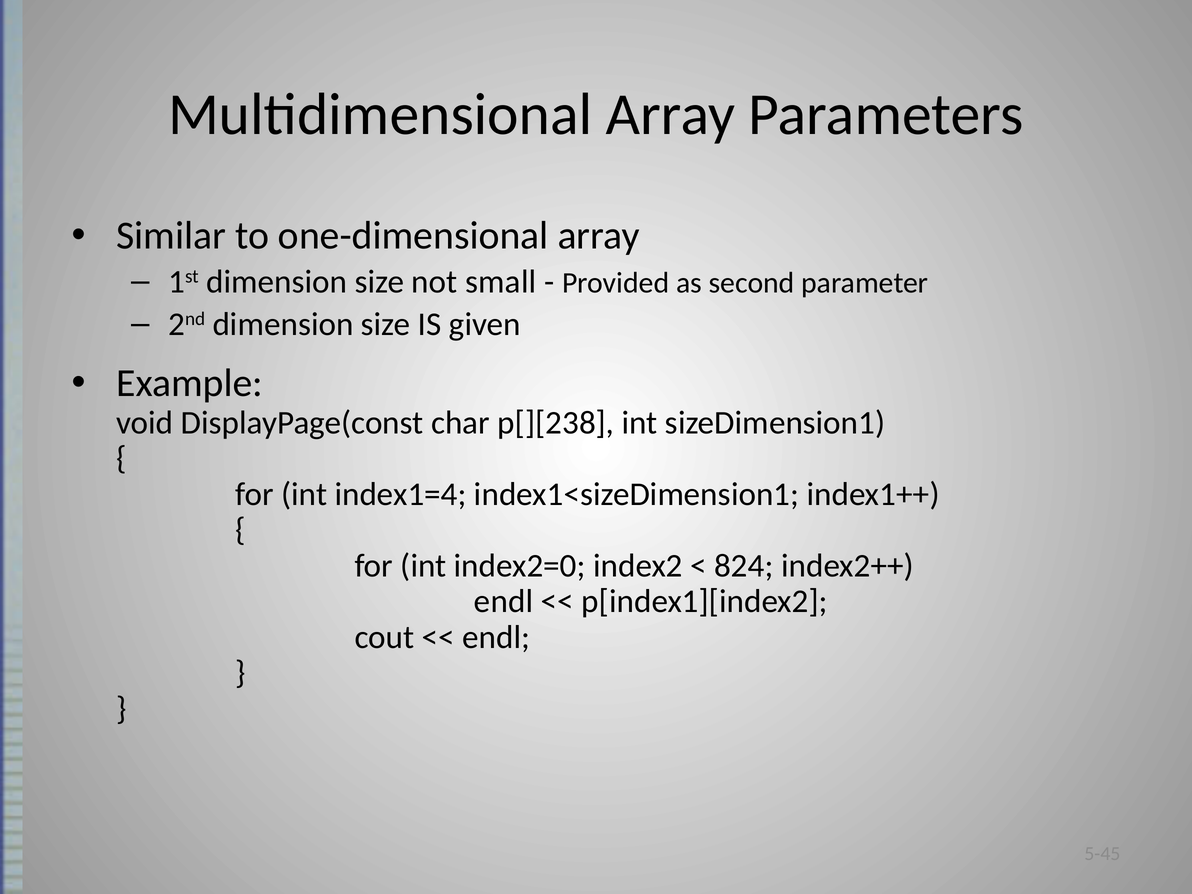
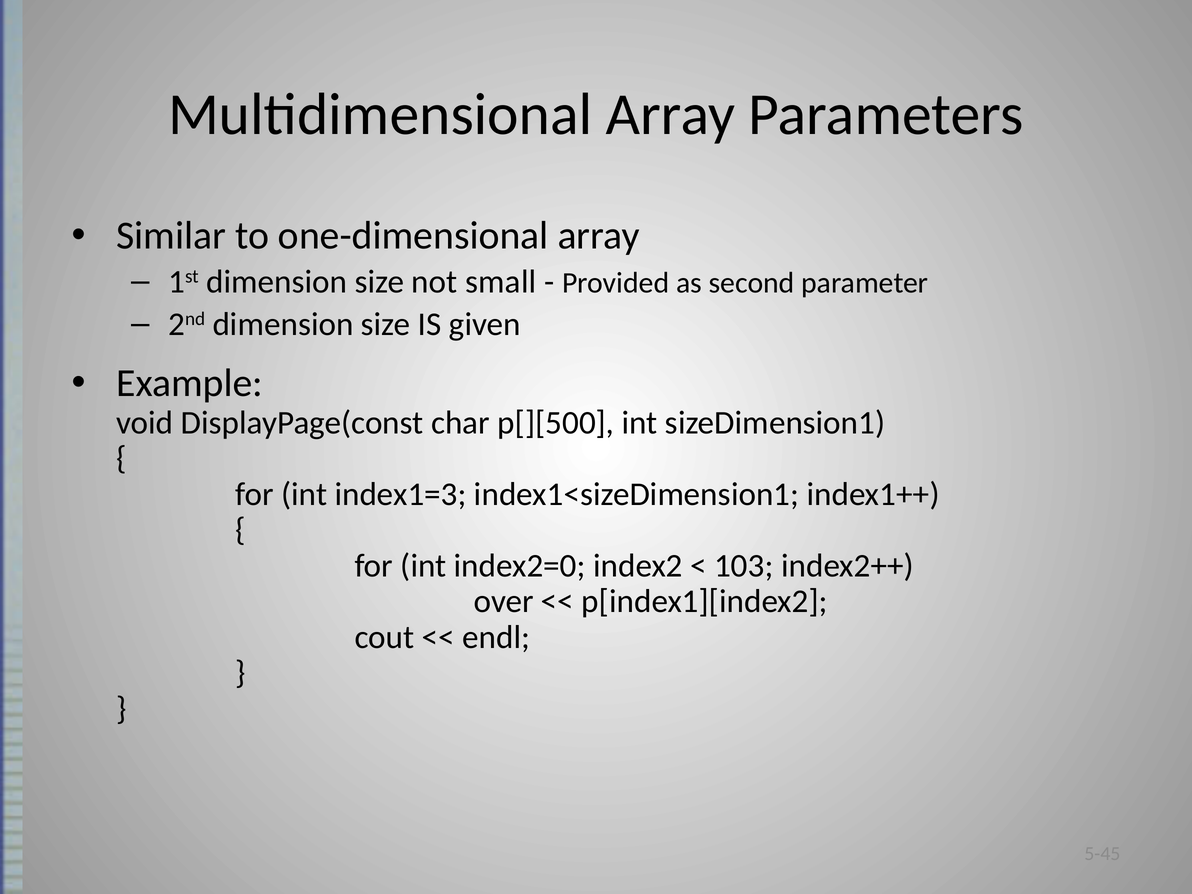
p[][238: p[][238 -> p[][500 (556, 423)
index1=4: index1=4 -> index1=3 (401, 494)
824: 824 -> 103 (744, 566)
endl: endl -> over (504, 601)
